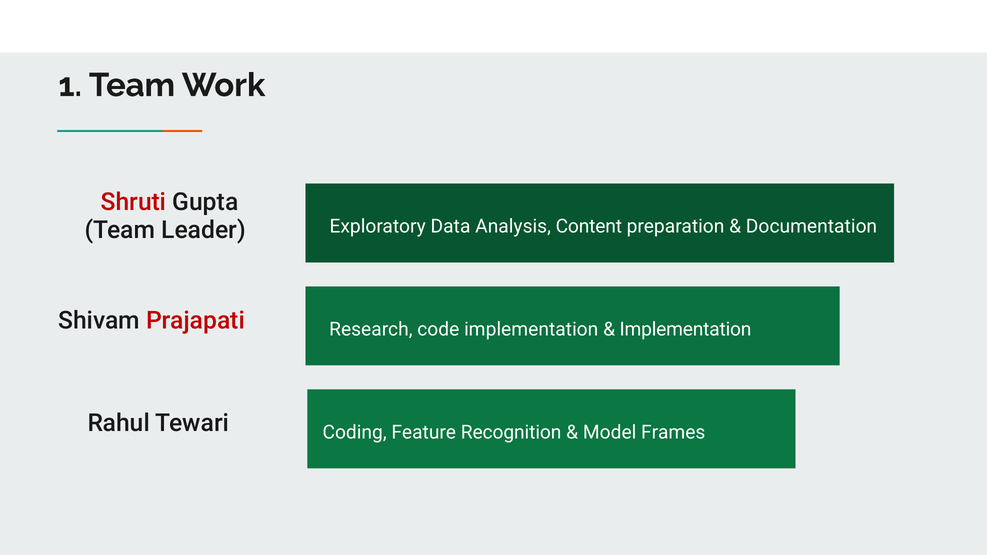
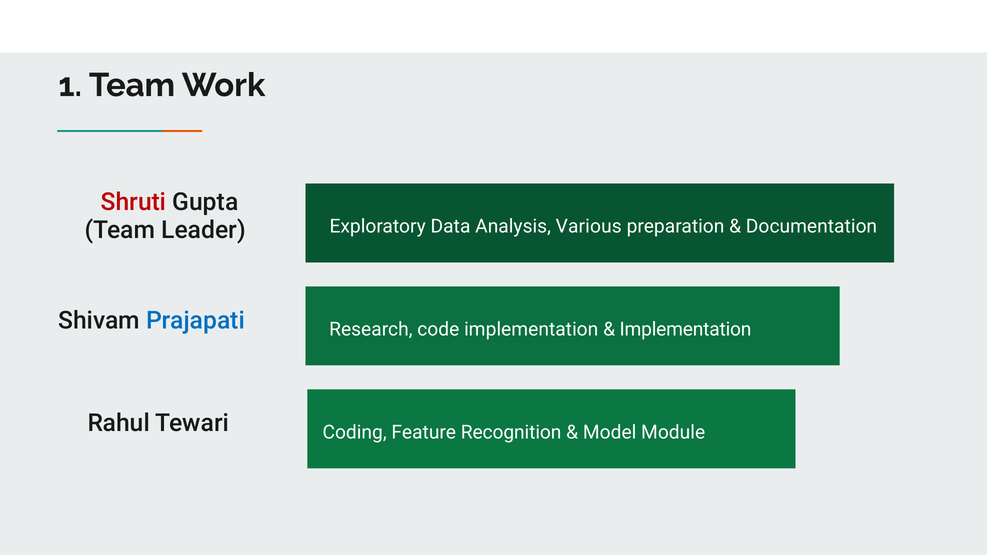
Content: Content -> Various (589, 227)
Prajapati colour: red -> blue (195, 320)
Frames: Frames -> Module (673, 433)
